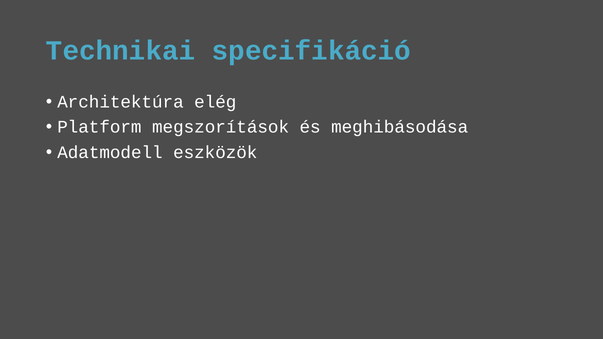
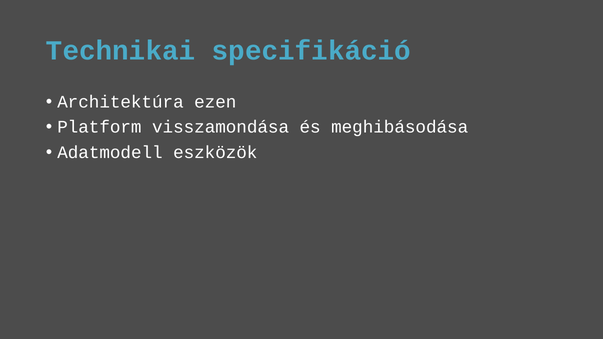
elég: elég -> ezen (215, 102)
megszorítások: megszorítások -> visszamondása (221, 127)
